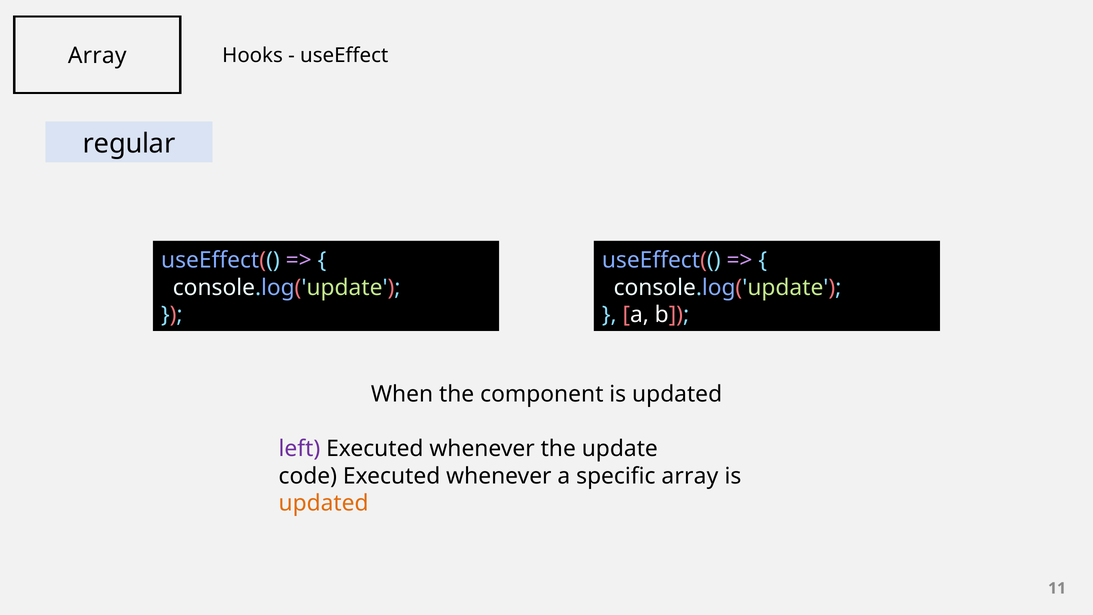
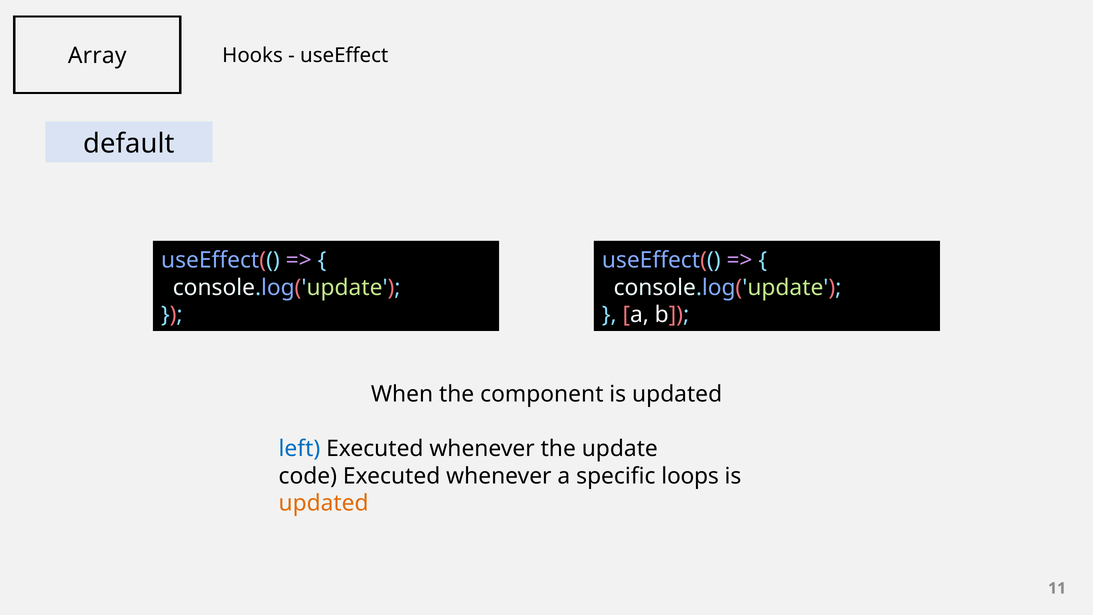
regular: regular -> default (129, 144)
left colour: purple -> blue (299, 449)
specific array: array -> loops (690, 476)
